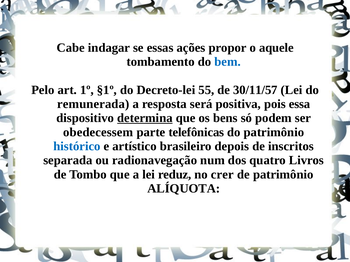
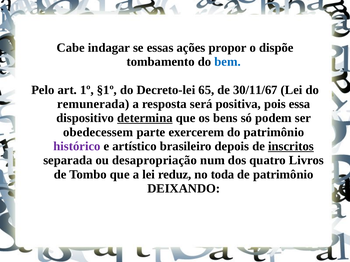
aquele: aquele -> dispõe (276, 48)
55: 55 -> 65 (206, 90)
30/11/57: 30/11/57 -> 30/11/67 (255, 90)
telefônicas: telefônicas -> exercerem (196, 132)
histórico colour: blue -> purple (77, 146)
inscritos underline: none -> present (291, 146)
radionavegação: radionavegação -> desapropriação (155, 161)
crer: crer -> toda (223, 175)
ALÍQUOTA: ALÍQUOTA -> DEIXANDO (184, 189)
